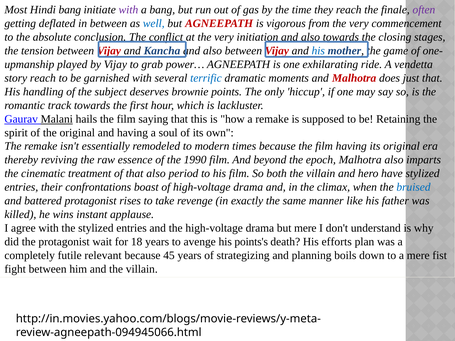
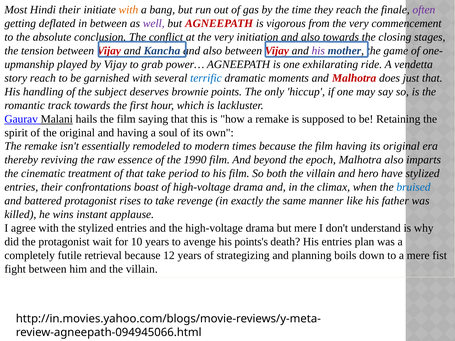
Hindi bang: bang -> their (70, 10)
with colour: purple -> orange (128, 10)
well colour: blue -> purple (154, 23)
his colour: blue -> purple (318, 51)
that also: also -> take (156, 174)
18: 18 -> 10 (137, 242)
His efforts: efforts -> entries (337, 242)
relevant: relevant -> retrieval (103, 256)
45: 45 -> 12 (169, 256)
